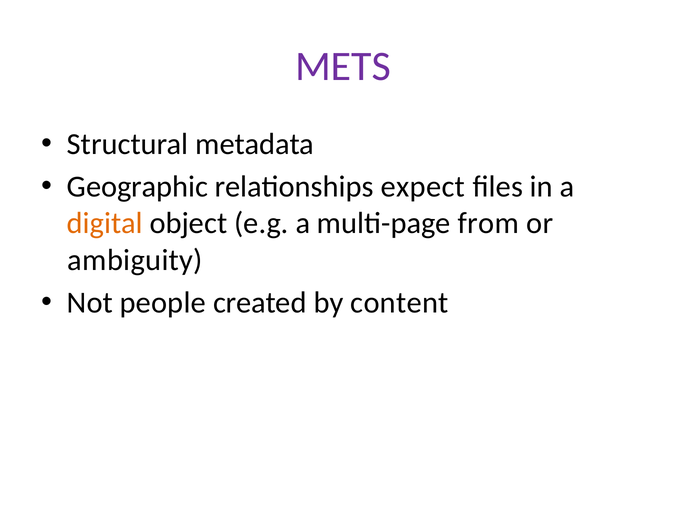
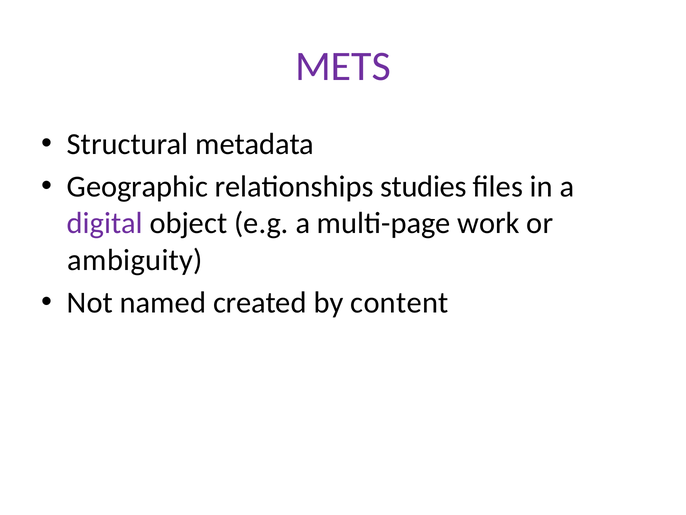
expect: expect -> studies (423, 187)
digital colour: orange -> purple (105, 223)
from: from -> work (489, 223)
people: people -> named (163, 303)
